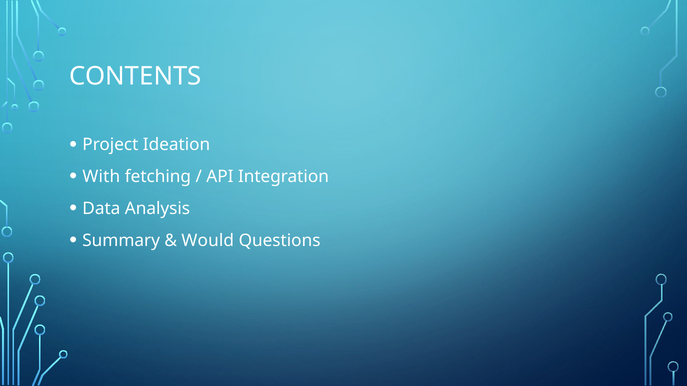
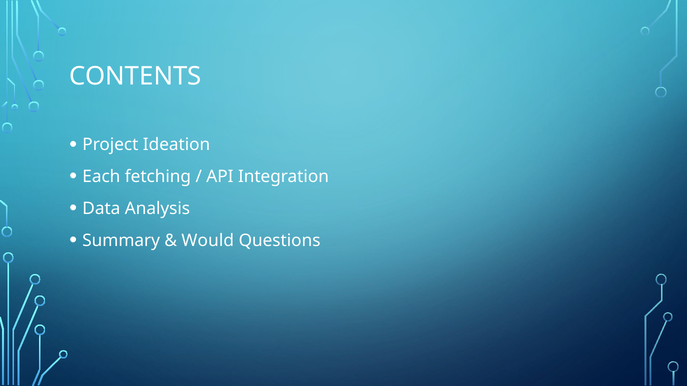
With: With -> Each (101, 177)
